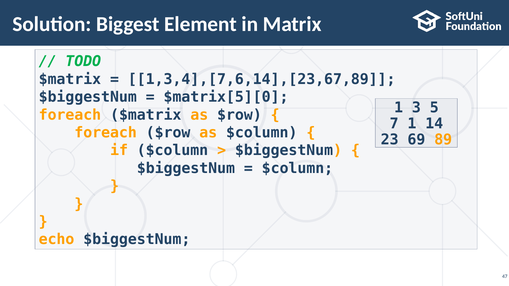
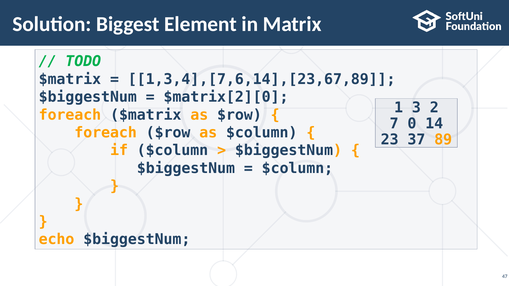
$matrix[5][0: $matrix[5][0 -> $matrix[2][0 (226, 97)
5: 5 -> 2 (434, 108)
7 1: 1 -> 0 (412, 124)
69: 69 -> 37 (416, 140)
